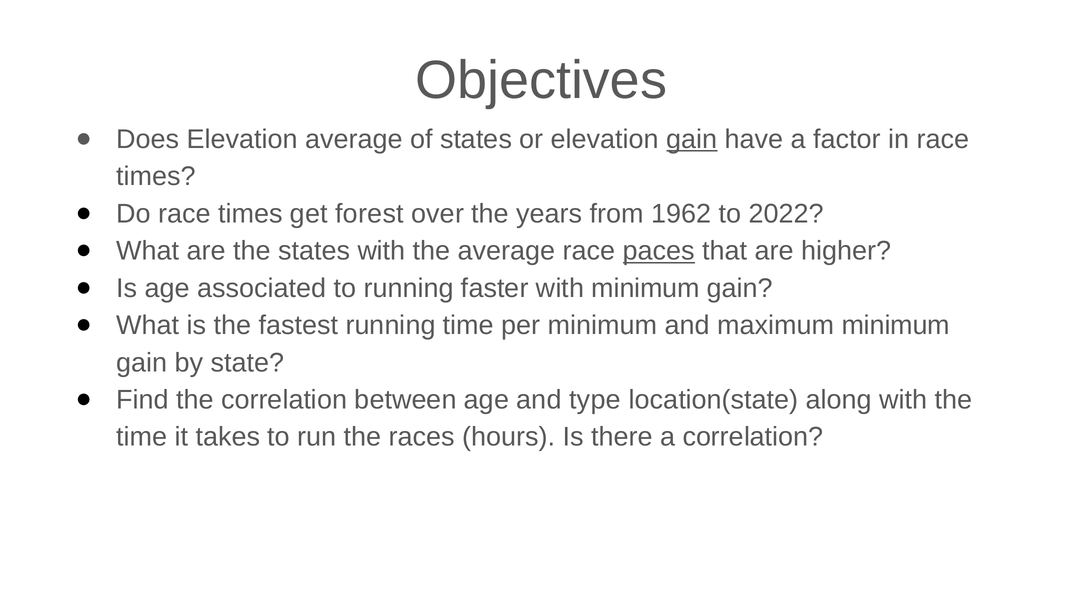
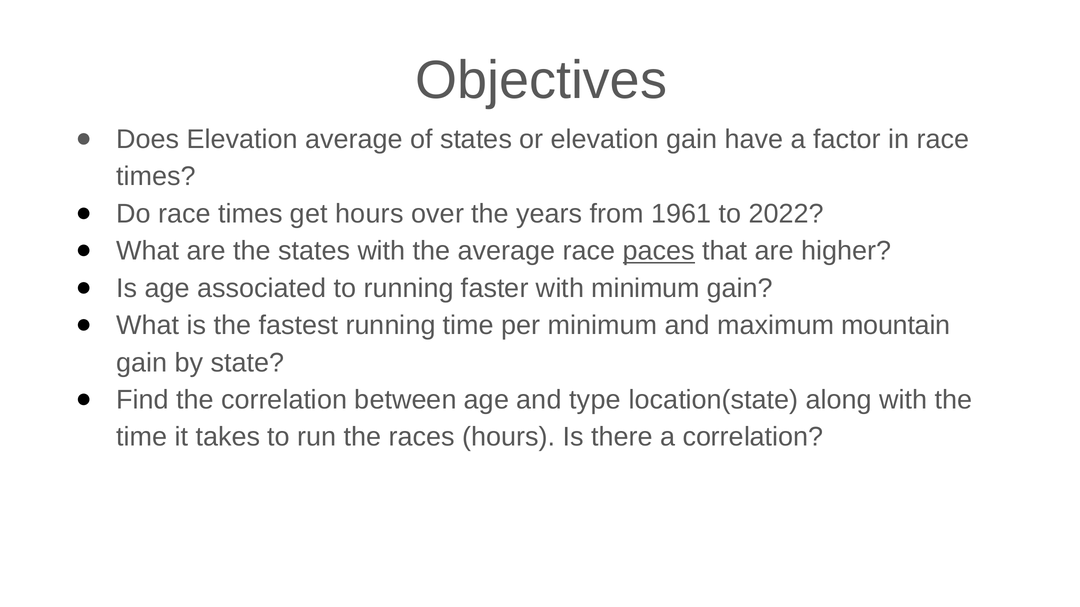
gain underline: present -> none (692, 139)
get forest: forest -> hours (369, 214)
1962: 1962 -> 1961 (681, 214)
maximum minimum: minimum -> mountain (896, 326)
